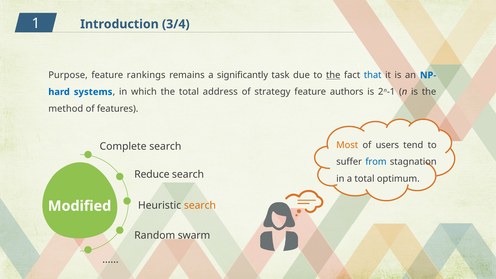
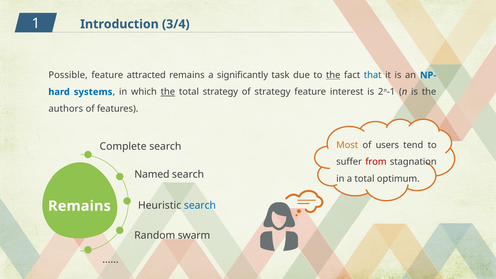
Purpose: Purpose -> Possible (68, 75)
rankings: rankings -> attracted (146, 75)
the underline: none -> present (168, 92)
total address: address -> strategy (220, 92)
authors: authors -> interest (347, 92)
method: method -> authors (66, 109)
from colour: blue -> red (376, 162)
Reduce: Reduce -> Named (152, 174)
search colour: orange -> blue (200, 205)
Modified: Modified -> Remains (79, 206)
